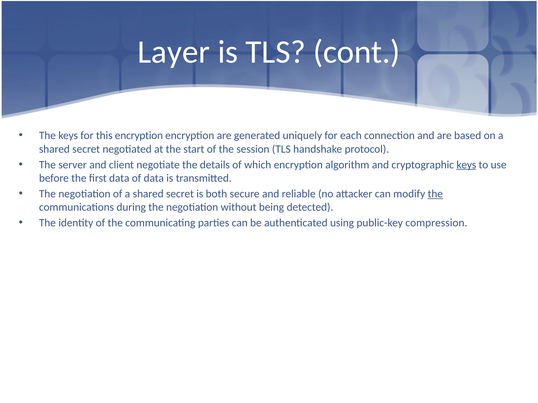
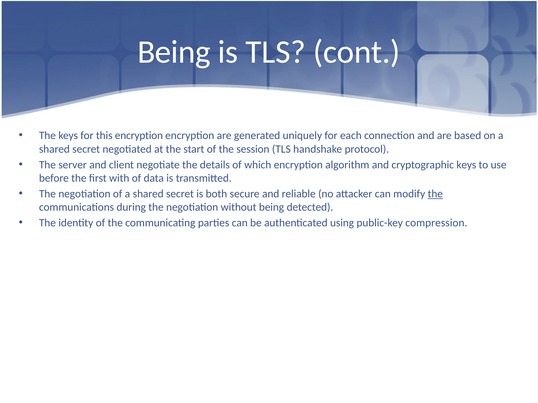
Layer: Layer -> Being (174, 52)
keys underline: present -> none (466, 165)
first data: data -> with (119, 178)
